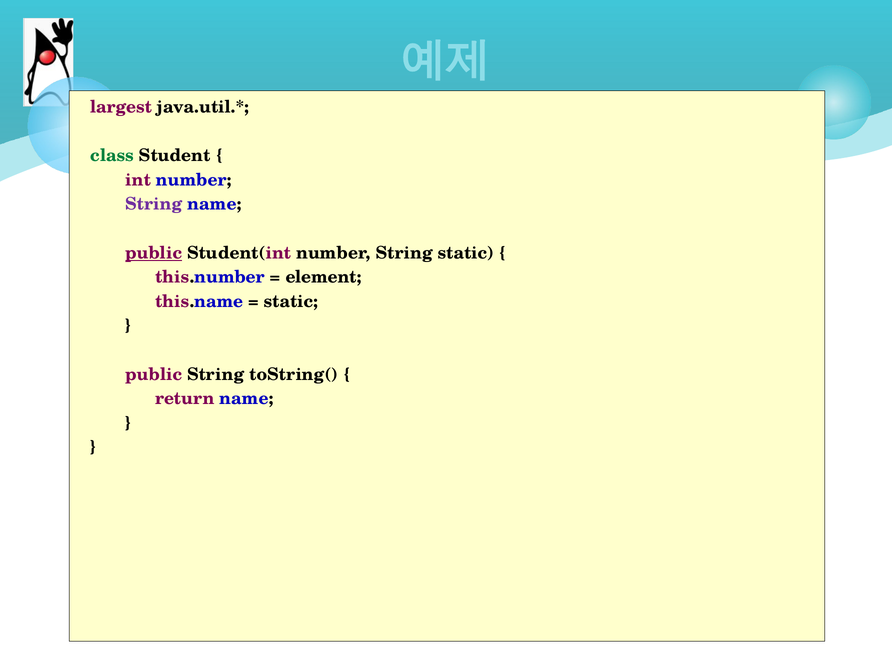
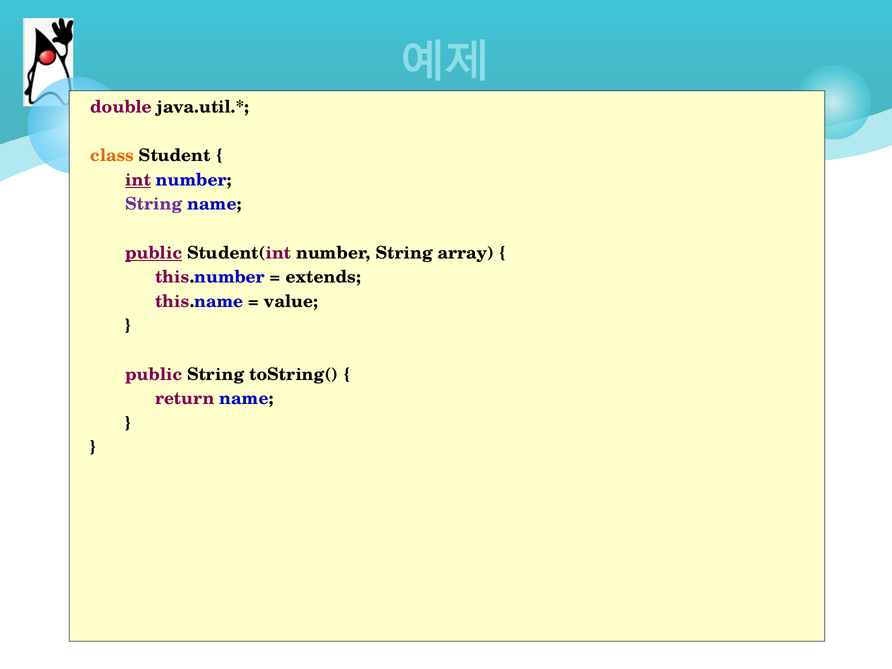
largest: largest -> double (121, 107)
class colour: green -> orange (112, 156)
int underline: none -> present (138, 180)
String static: static -> array (466, 253)
element: element -> extends (323, 277)
static: static -> value (291, 301)
